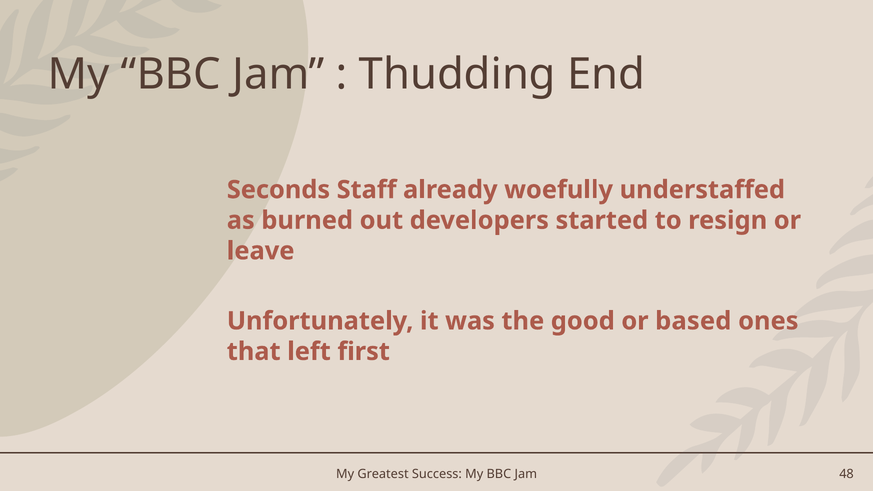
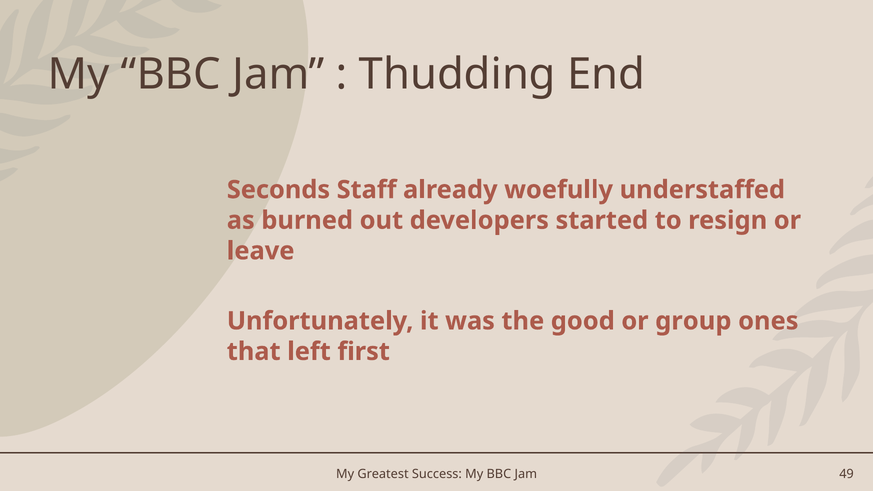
based: based -> group (693, 321)
48: 48 -> 49 (847, 474)
